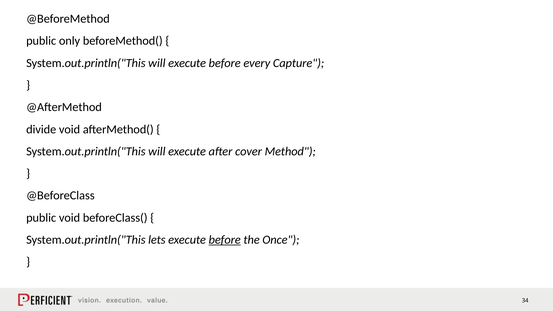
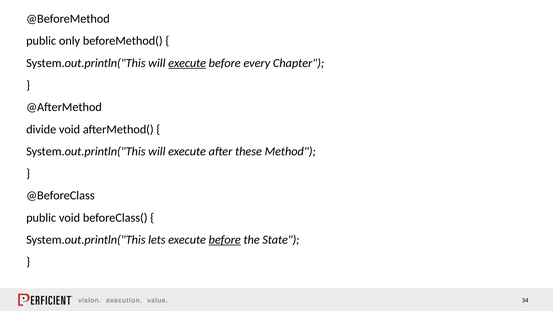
execute underline: none -> present (187, 63)
Capture: Capture -> Chapter (299, 63)
cover: cover -> these (249, 151)
Once: Once -> State (281, 240)
